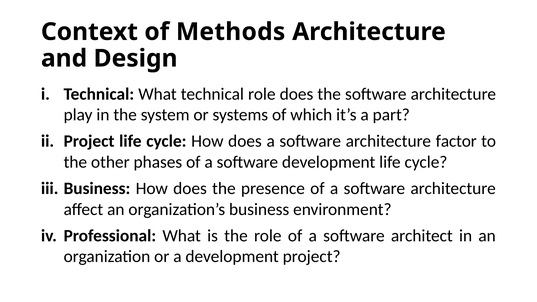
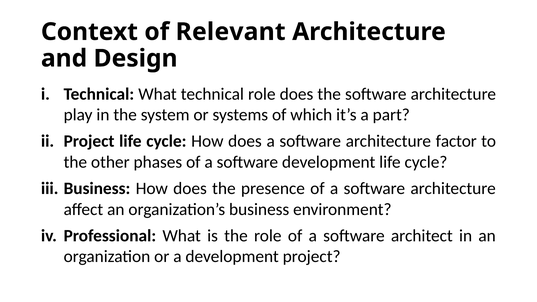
Methods: Methods -> Relevant (231, 32)
